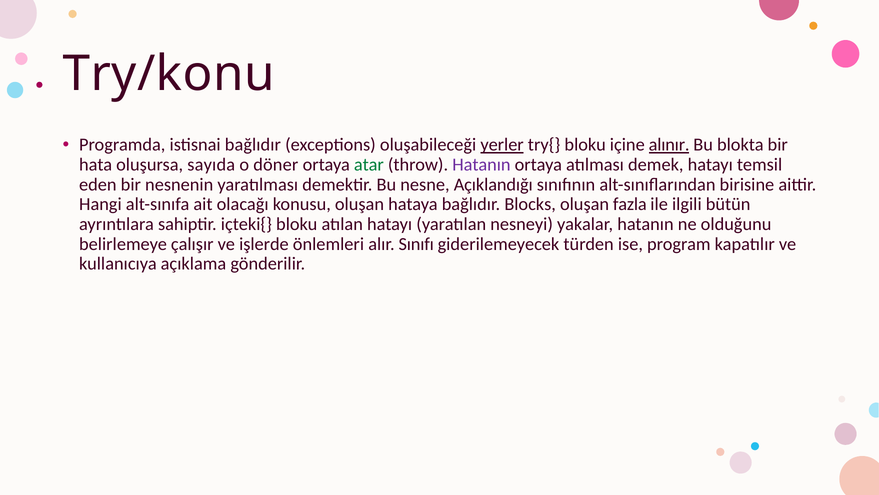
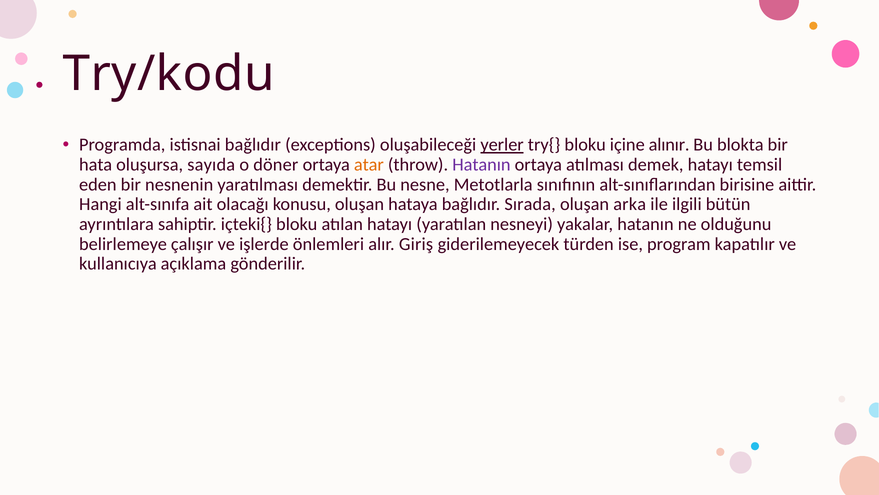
Try/konu: Try/konu -> Try/kodu (169, 74)
alınır underline: present -> none (669, 145)
atar colour: green -> orange (369, 165)
Açıklandığı: Açıklandığı -> Metotlarla (493, 184)
Blocks: Blocks -> Sırada (530, 204)
fazla: fazla -> arka (630, 204)
Sınıfı: Sınıfı -> Giriş (416, 244)
